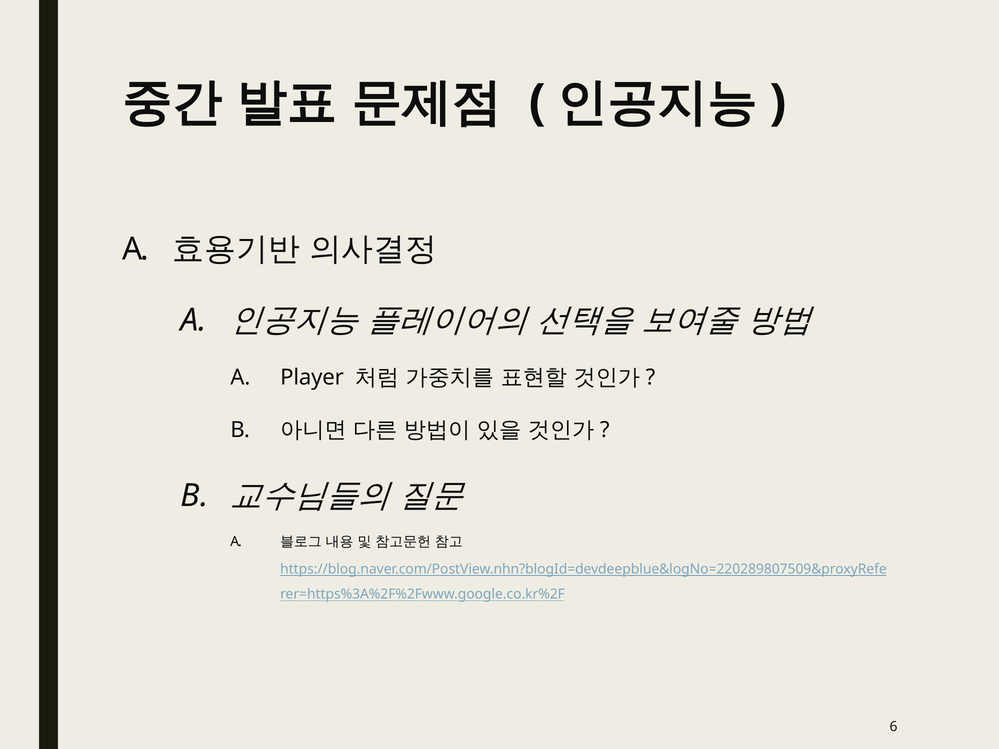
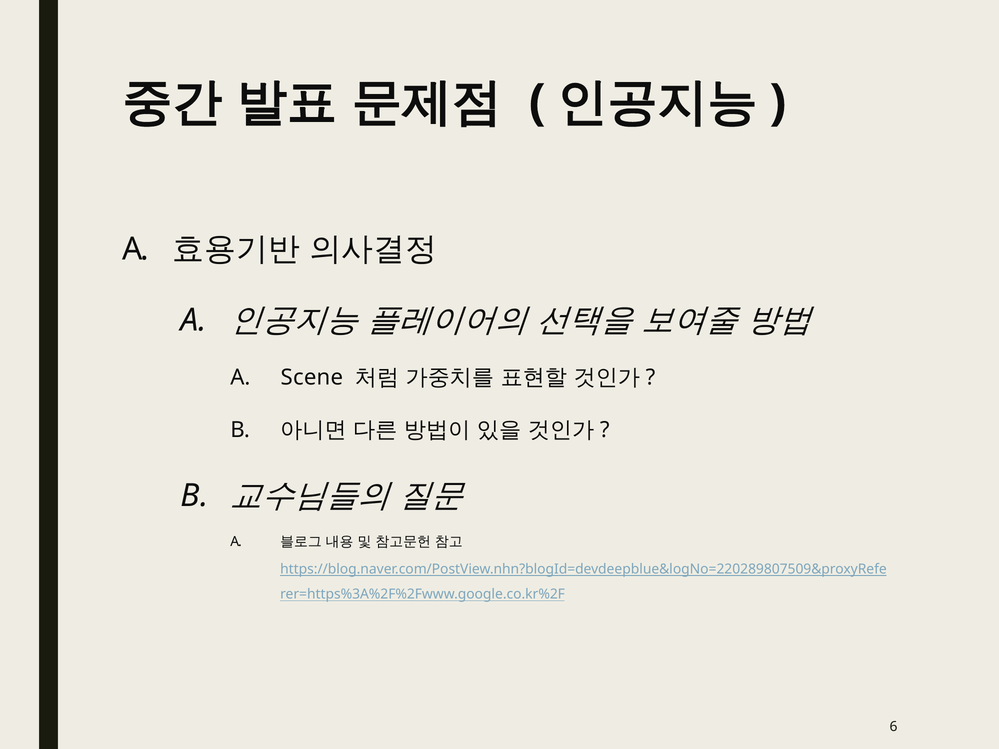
Player: Player -> Scene (312, 378)
